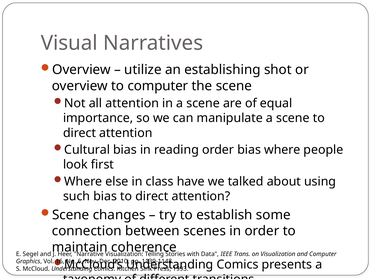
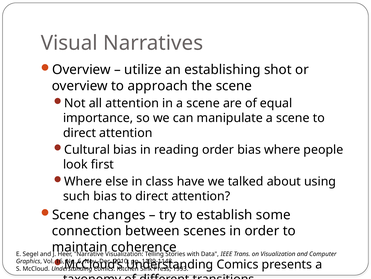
to computer: computer -> approach (158, 86)
